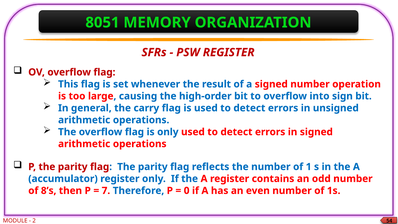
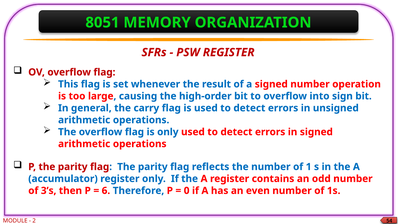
8’s: 8’s -> 3’s (49, 191)
7: 7 -> 6 (106, 191)
